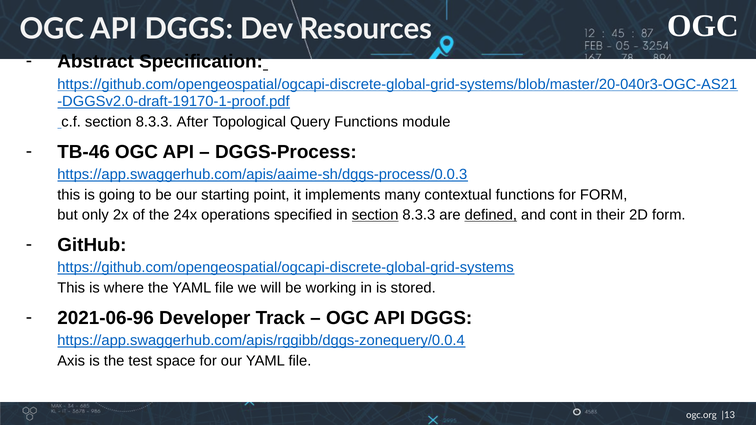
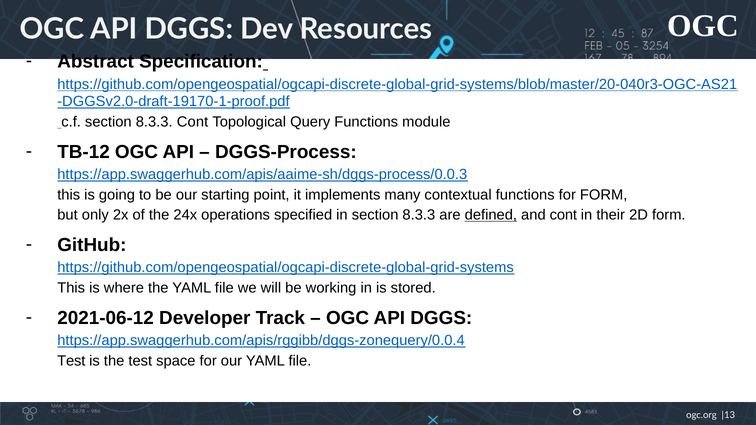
8.3.3 After: After -> Cont (193, 122)
TB-46: TB-46 -> TB-12 (84, 152)
section underline: present -> none (375, 215)
2021-06-96: 2021-06-96 -> 2021-06-12 (106, 318)
Axis: Axis -> Test (71, 361)
